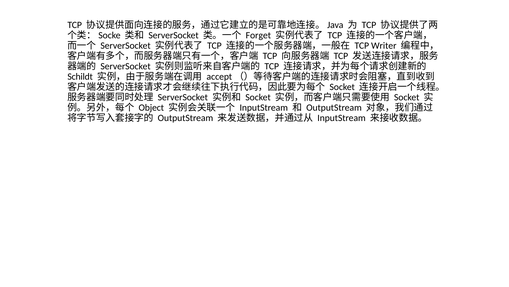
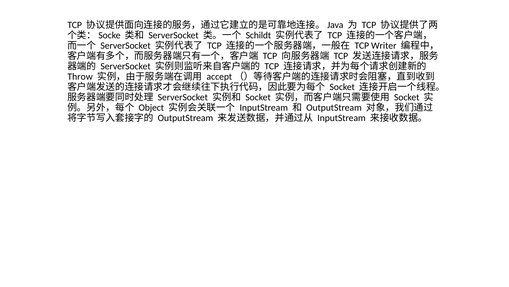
Forget: Forget -> Schildt (258, 35)
Schildt: Schildt -> Throw (80, 77)
